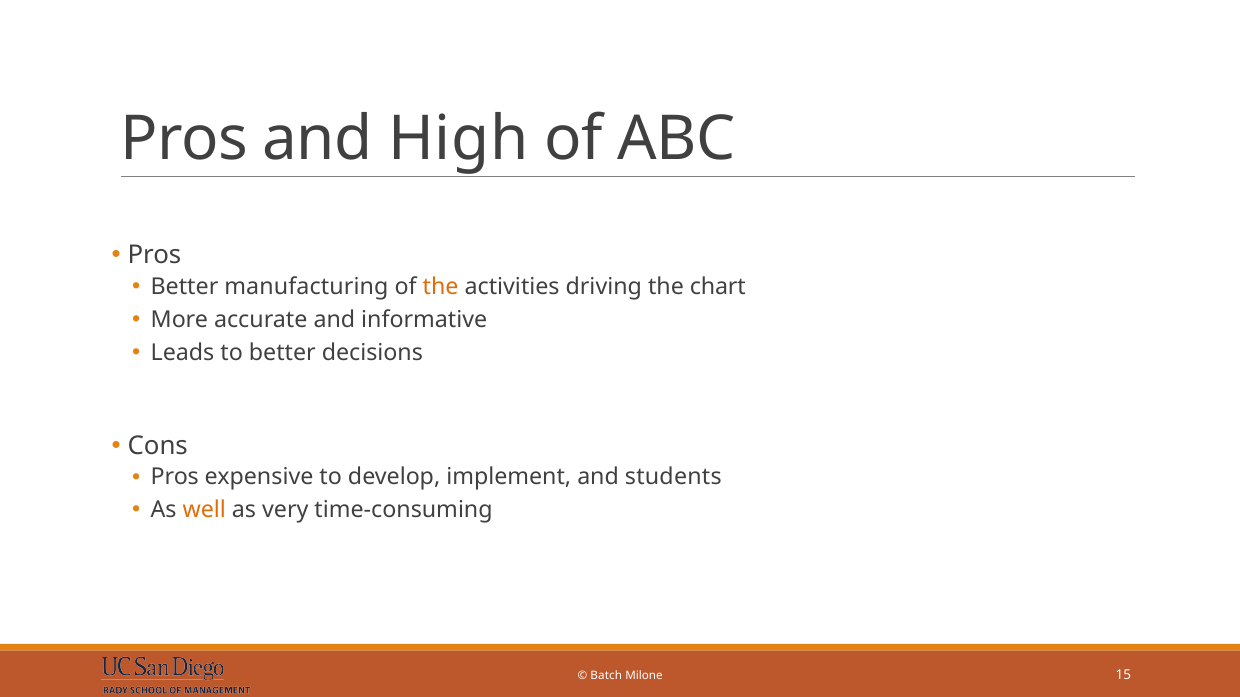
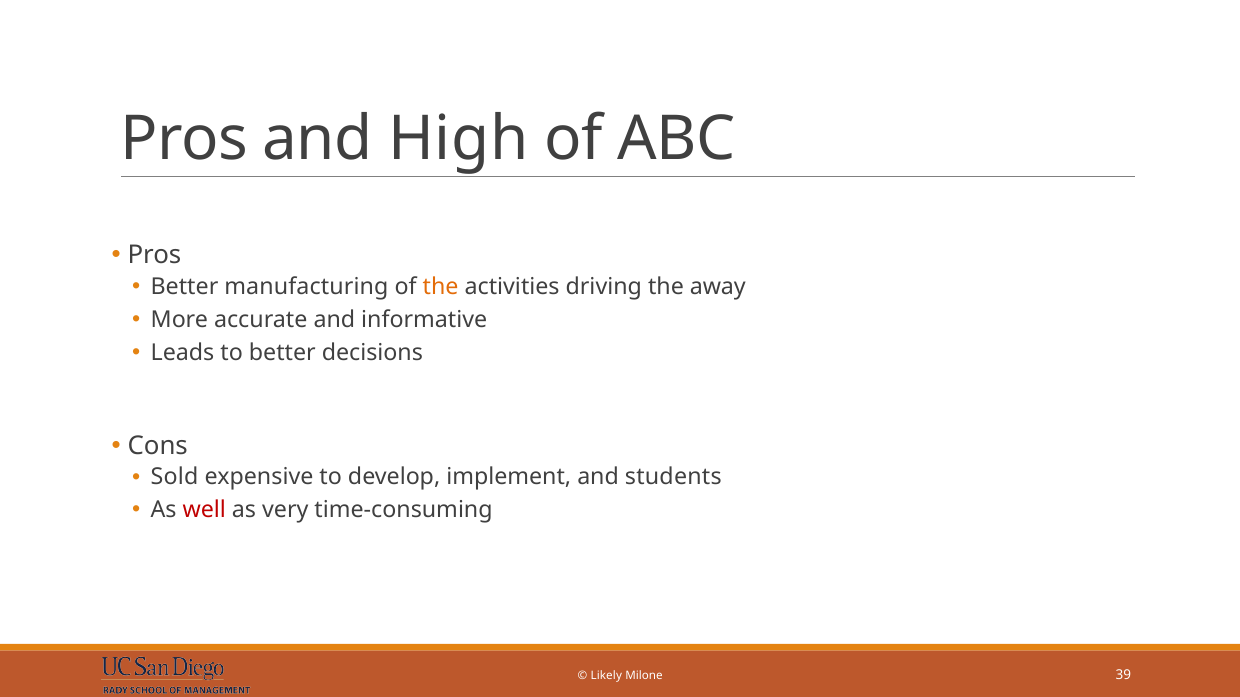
chart: chart -> away (718, 287)
Pros: Pros -> Sold (175, 478)
well colour: orange -> red (204, 510)
Batch: Batch -> Likely (606, 676)
15: 15 -> 39 (1123, 675)
